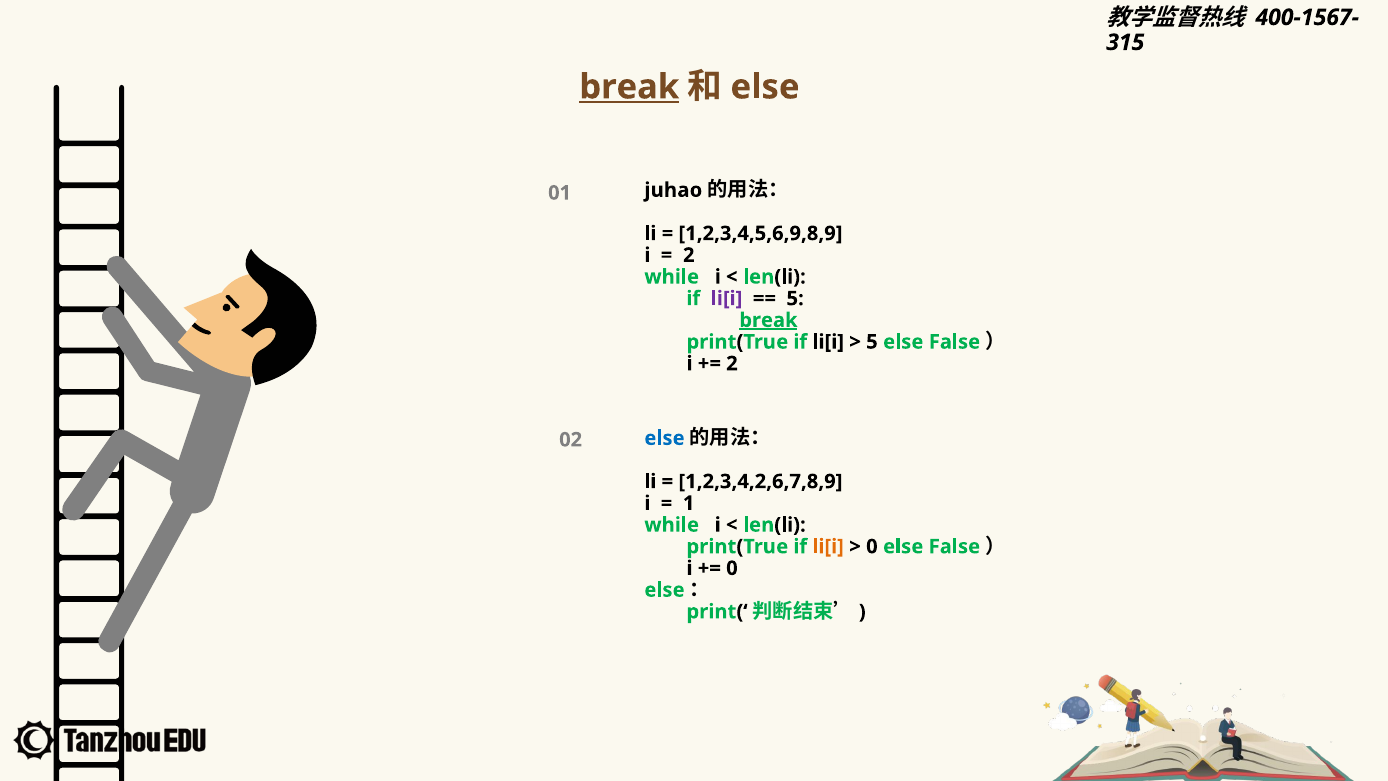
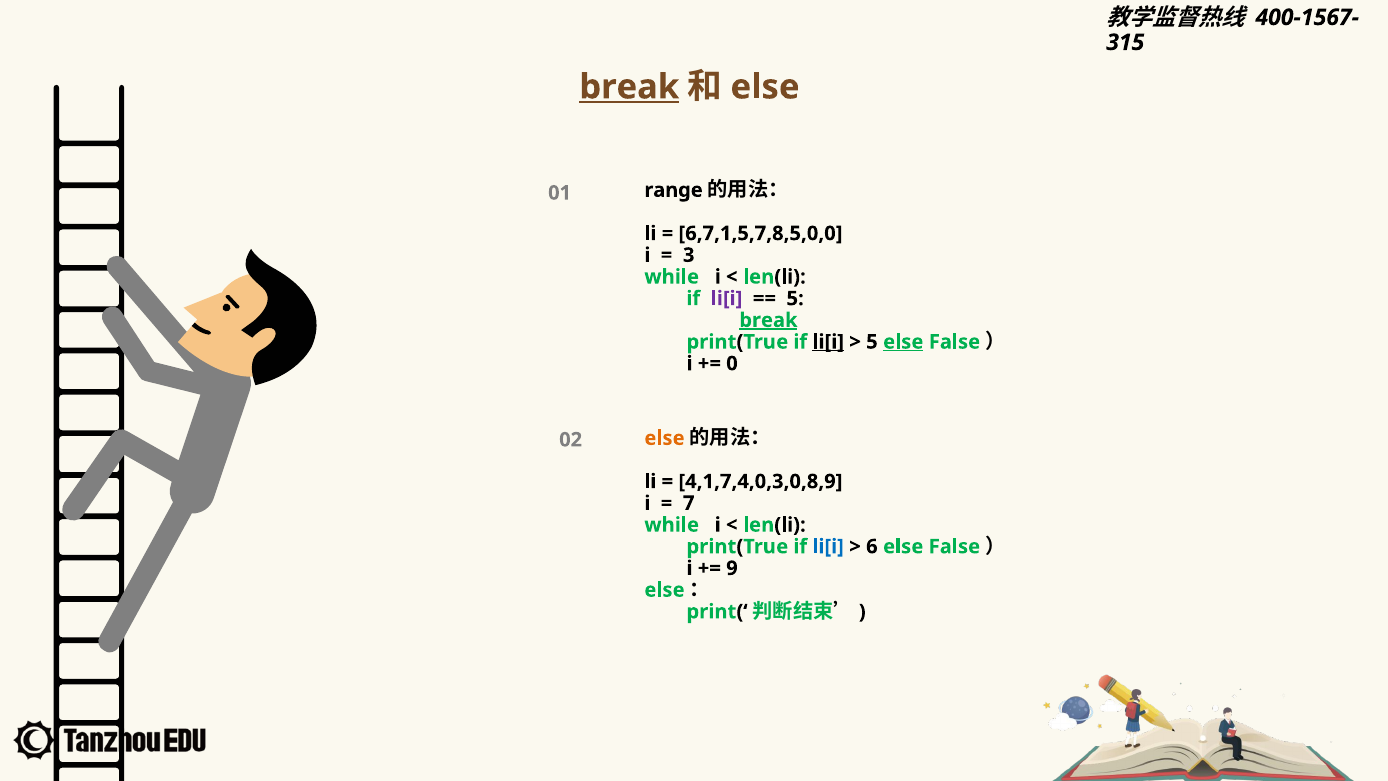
juhao: juhao -> range (674, 190)
1,2,3,4,5,6,9,8,9: 1,2,3,4,5,6,9,8,9 -> 6,7,1,5,7,8,5,0,0 (760, 233)
2: 2 -> 3 (689, 255)
li[i underline: none -> present (828, 342)
else underline: none -> present (903, 342)
2: 2 -> 0 (732, 363)
else colour: blue -> orange (664, 438)
1,2,3,4,2,6,7,8,9: 1,2,3,4,2,6,7,8,9 -> 4,1,7,4,0,3,0,8,9 (760, 481)
1: 1 -> 7 (689, 503)
li[i colour: orange -> blue (828, 546)
0: 0 -> 6 (872, 546)
0: 0 -> 9 (732, 568)
